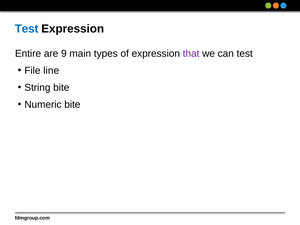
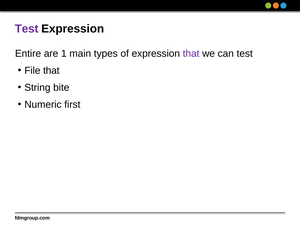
Test colour: blue -> purple (27, 29)
9: 9 -> 1 (64, 54)
File line: line -> that (51, 71)
Numeric bite: bite -> first (72, 105)
